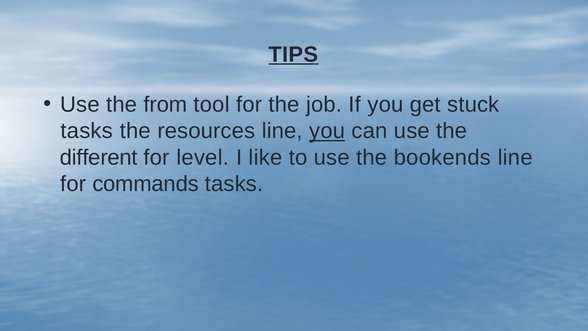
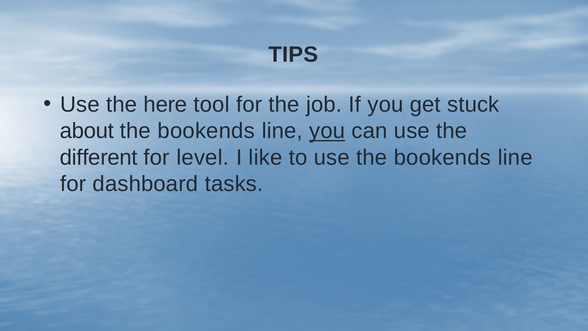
TIPS underline: present -> none (293, 54)
from: from -> here (165, 104)
tasks: tasks -> about (87, 131)
resources: resources -> bookends (206, 131)
commands: commands -> dashboard (145, 184)
